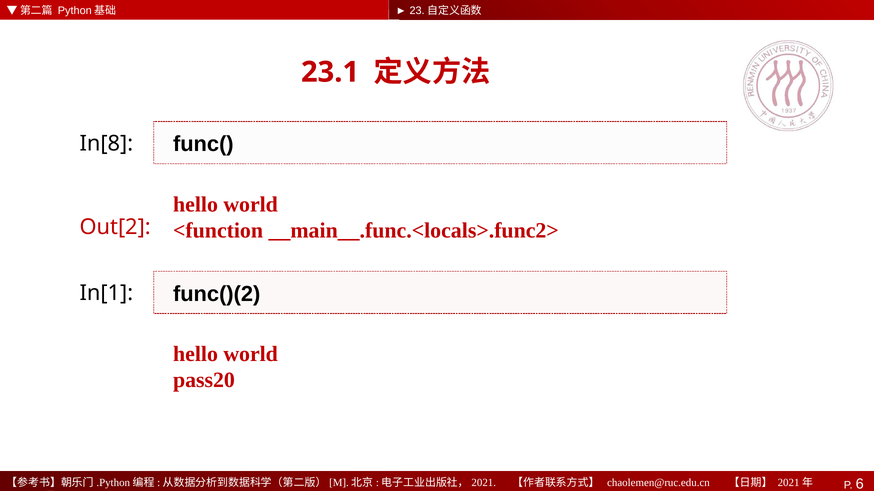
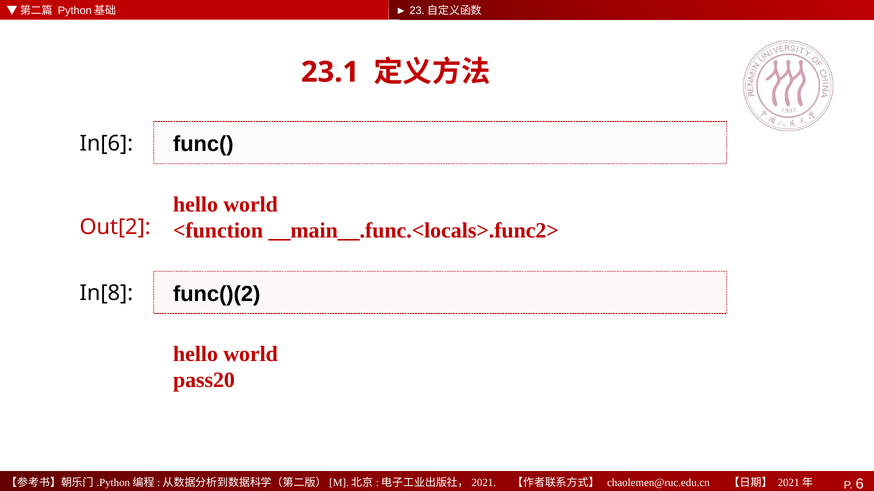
In[8: In[8 -> In[6 (106, 144)
In[1: In[1 -> In[8 (106, 294)
